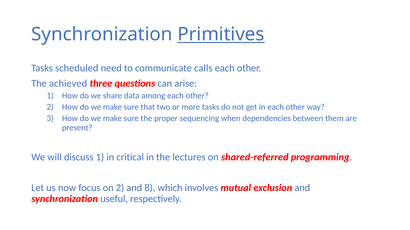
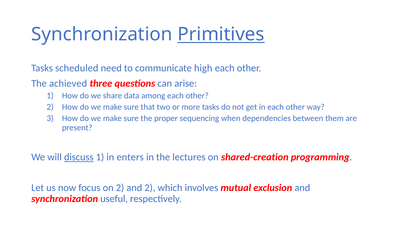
calls: calls -> high (203, 68)
discuss underline: none -> present (79, 158)
critical: critical -> enters (130, 158)
shared-referred: shared-referred -> shared-creation (255, 158)
and 8: 8 -> 2 (150, 188)
